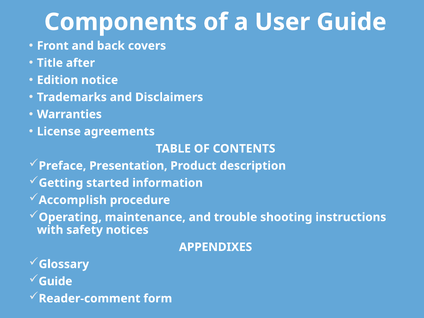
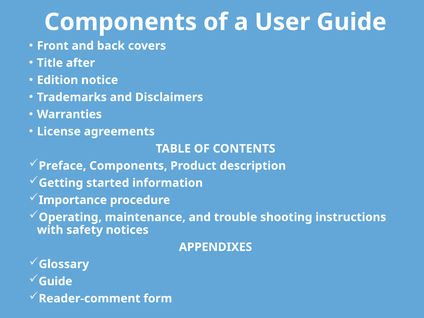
Preface Presentation: Presentation -> Components (128, 166)
Accomplish: Accomplish -> Importance (73, 200)
